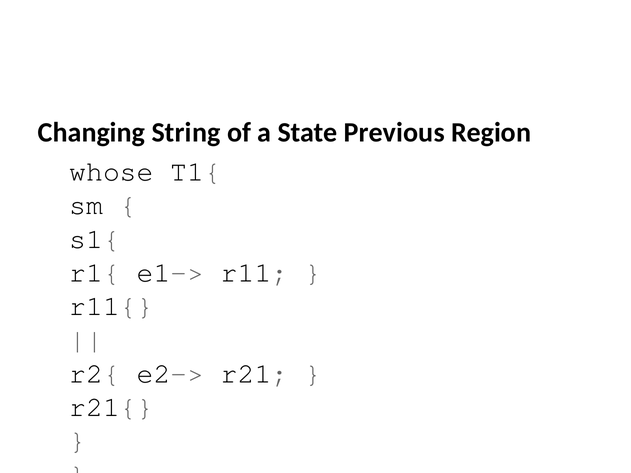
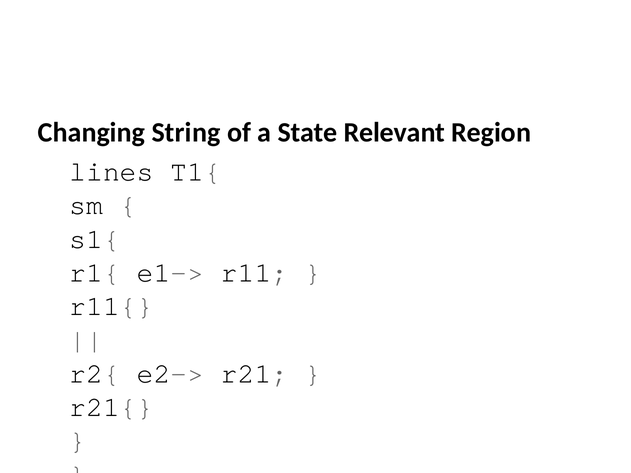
Previous: Previous -> Relevant (394, 132)
whose: whose -> lines (111, 172)
